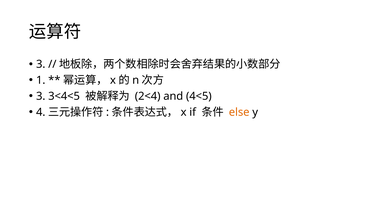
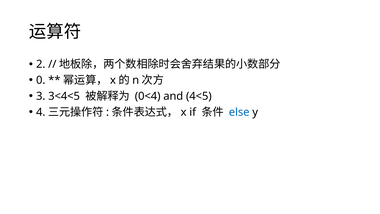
3: 3 -> 2 (41, 64)
1: 1 -> 0 (41, 80)
2<4: 2<4 -> 0<4 (148, 96)
else colour: orange -> blue (239, 112)
